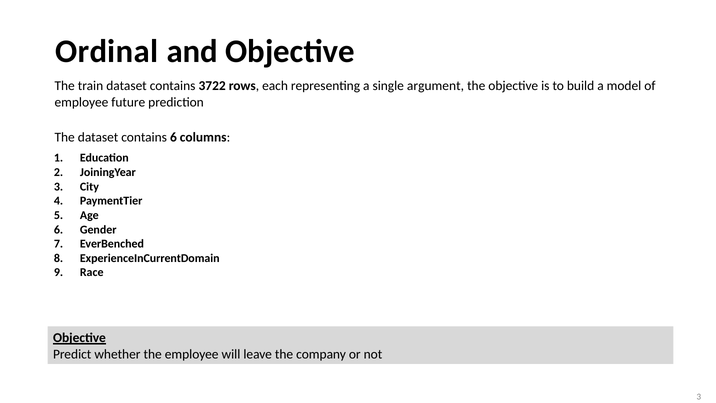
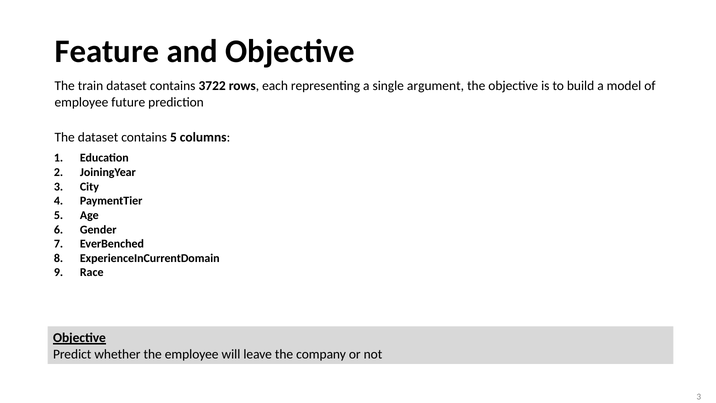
Ordinal: Ordinal -> Feature (107, 51)
contains 6: 6 -> 5 (174, 137)
